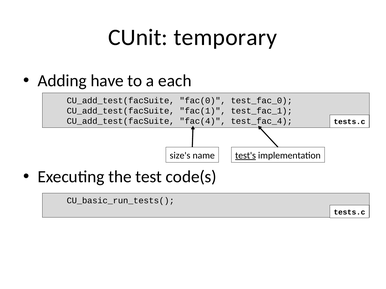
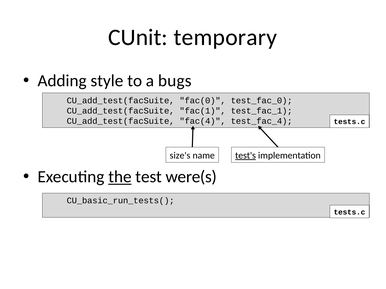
have: have -> style (107, 81)
each: each -> bugs (175, 81)
the underline: none -> present (120, 177)
code(s: code(s -> were(s (191, 177)
